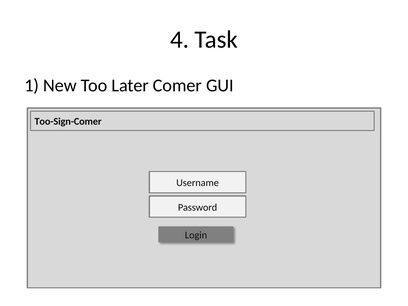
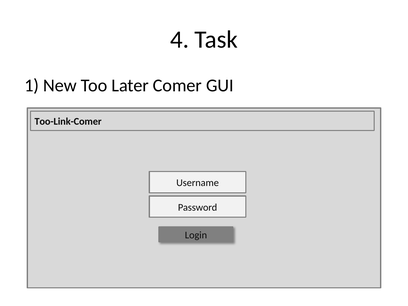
Too-Sign-Comer: Too-Sign-Comer -> Too-Link-Comer (68, 122)
